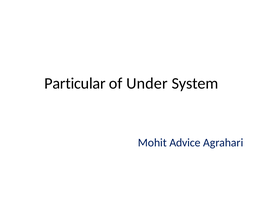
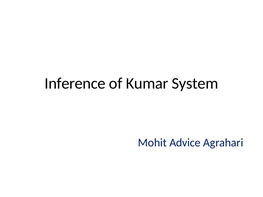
Particular: Particular -> Inference (75, 84)
Under: Under -> Kumar (147, 84)
